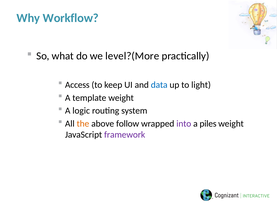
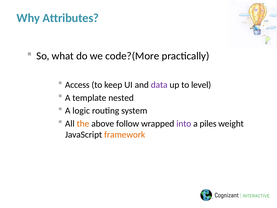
Workflow: Workflow -> Attributes (71, 18)
level?(More: level?(More -> code?(More (132, 56)
data colour: blue -> purple (159, 85)
light: light -> level (201, 85)
template weight: weight -> nested (121, 98)
framework colour: purple -> orange (125, 135)
